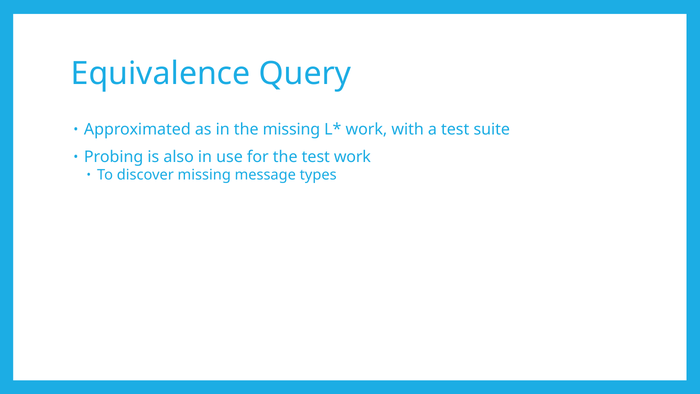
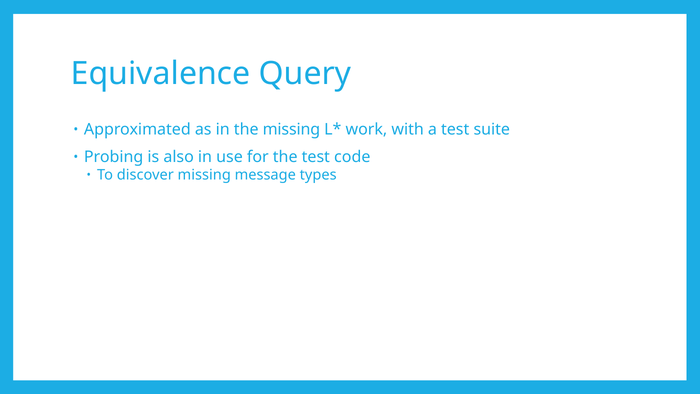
test work: work -> code (352, 157)
